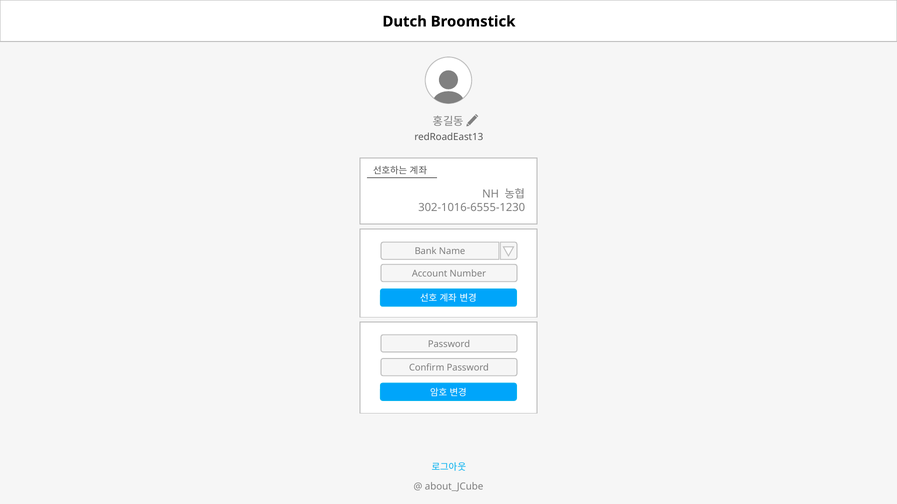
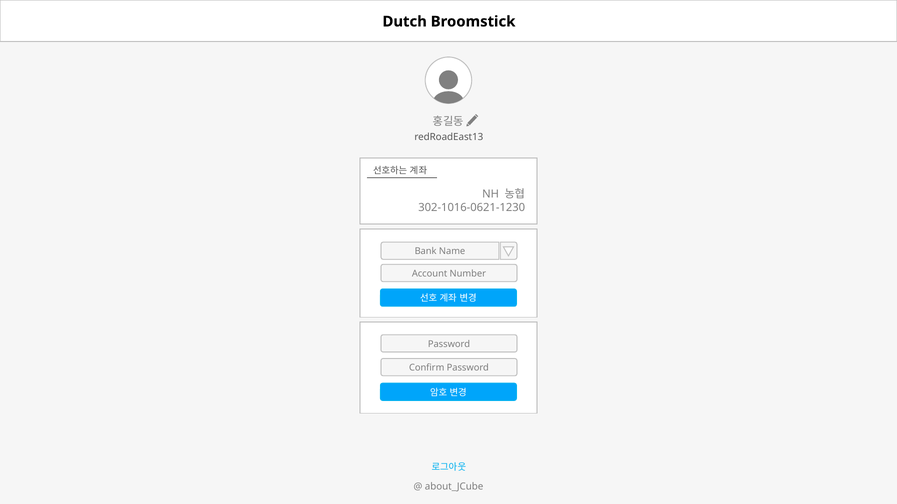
302-1016-6555-1230: 302-1016-6555-1230 -> 302-1016-0621-1230 (472, 208)
